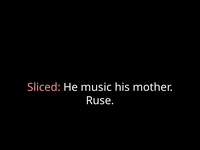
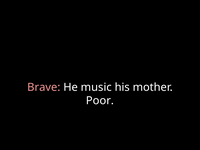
Sliced: Sliced -> Brave (44, 87)
Ruse: Ruse -> Poor (100, 101)
